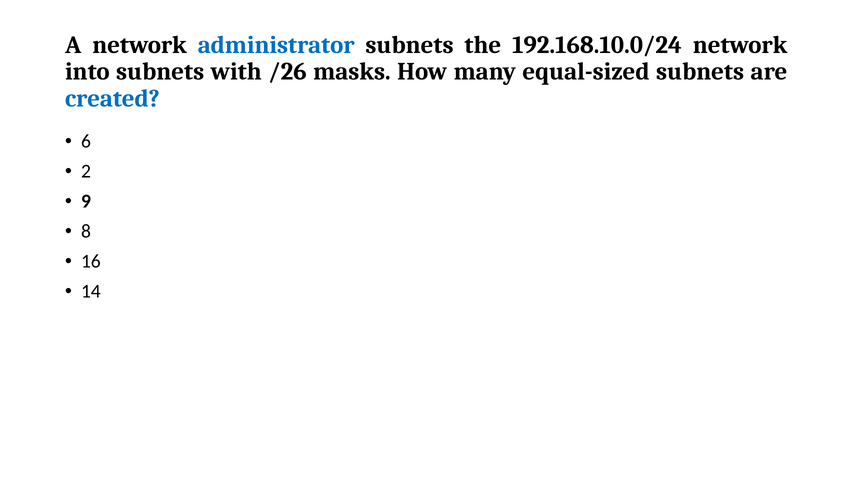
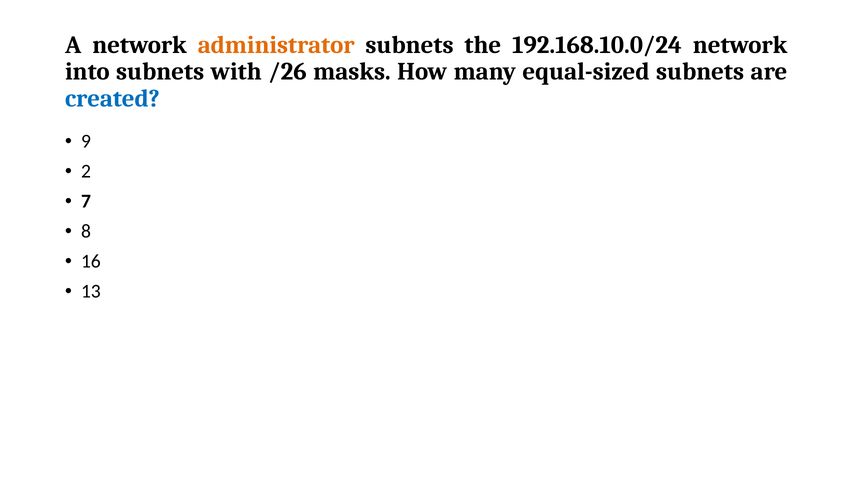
administrator colour: blue -> orange (276, 45)
6: 6 -> 9 (86, 141)
9: 9 -> 7 (86, 201)
14: 14 -> 13 (91, 291)
